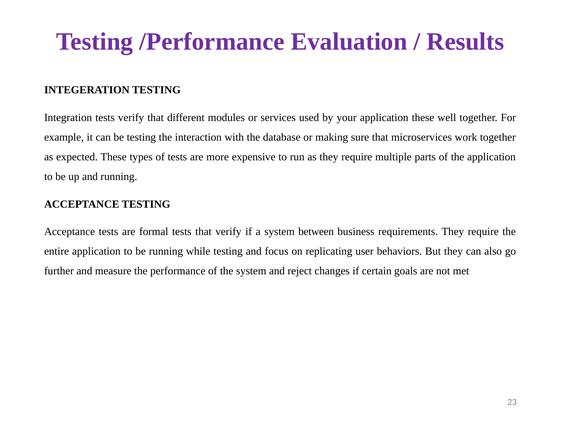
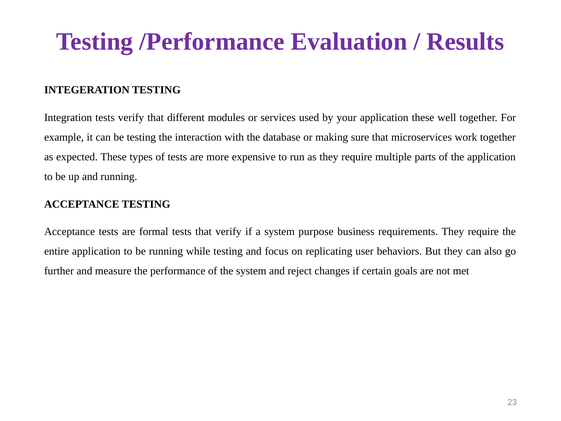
between: between -> purpose (316, 231)
